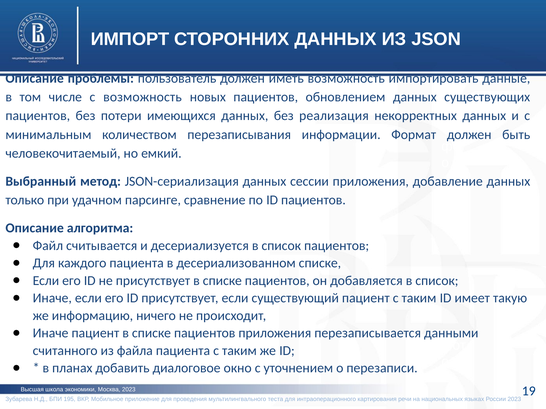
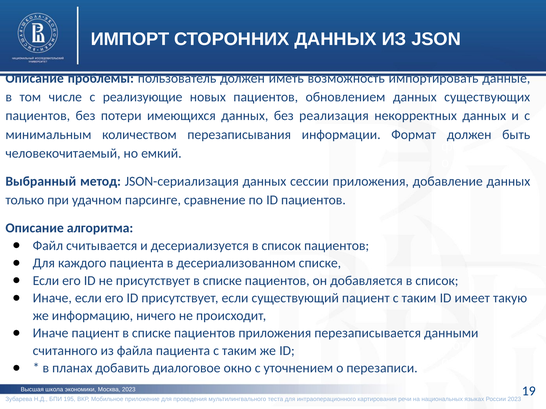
с возможность: возможность -> реализующие (143, 97)
